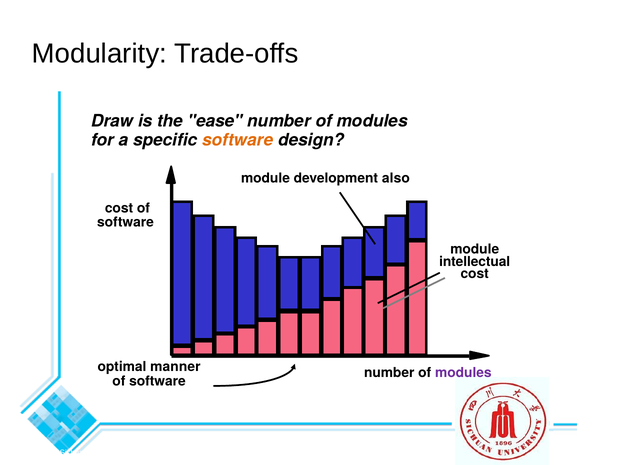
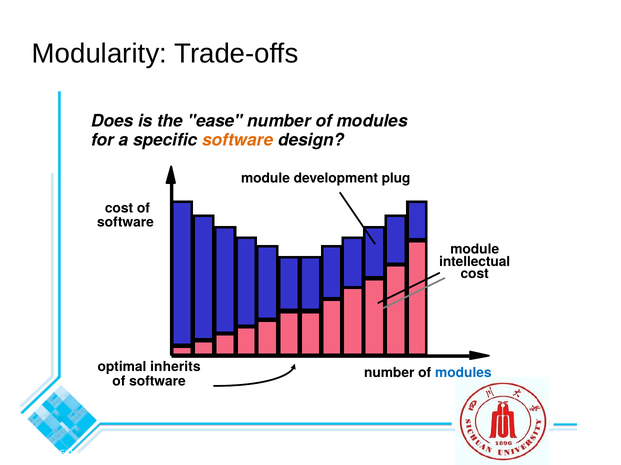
Draw: Draw -> Does (112, 121)
also: also -> plug (396, 179)
manner: manner -> inherits (175, 367)
modules colour: purple -> blue (463, 373)
